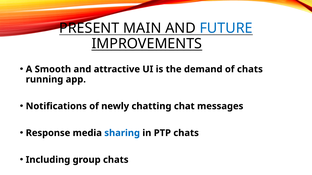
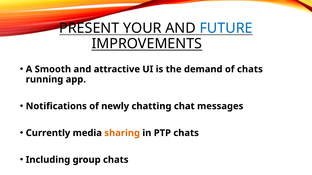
MAIN: MAIN -> YOUR (142, 28)
Response: Response -> Currently (48, 133)
sharing colour: blue -> orange (122, 133)
